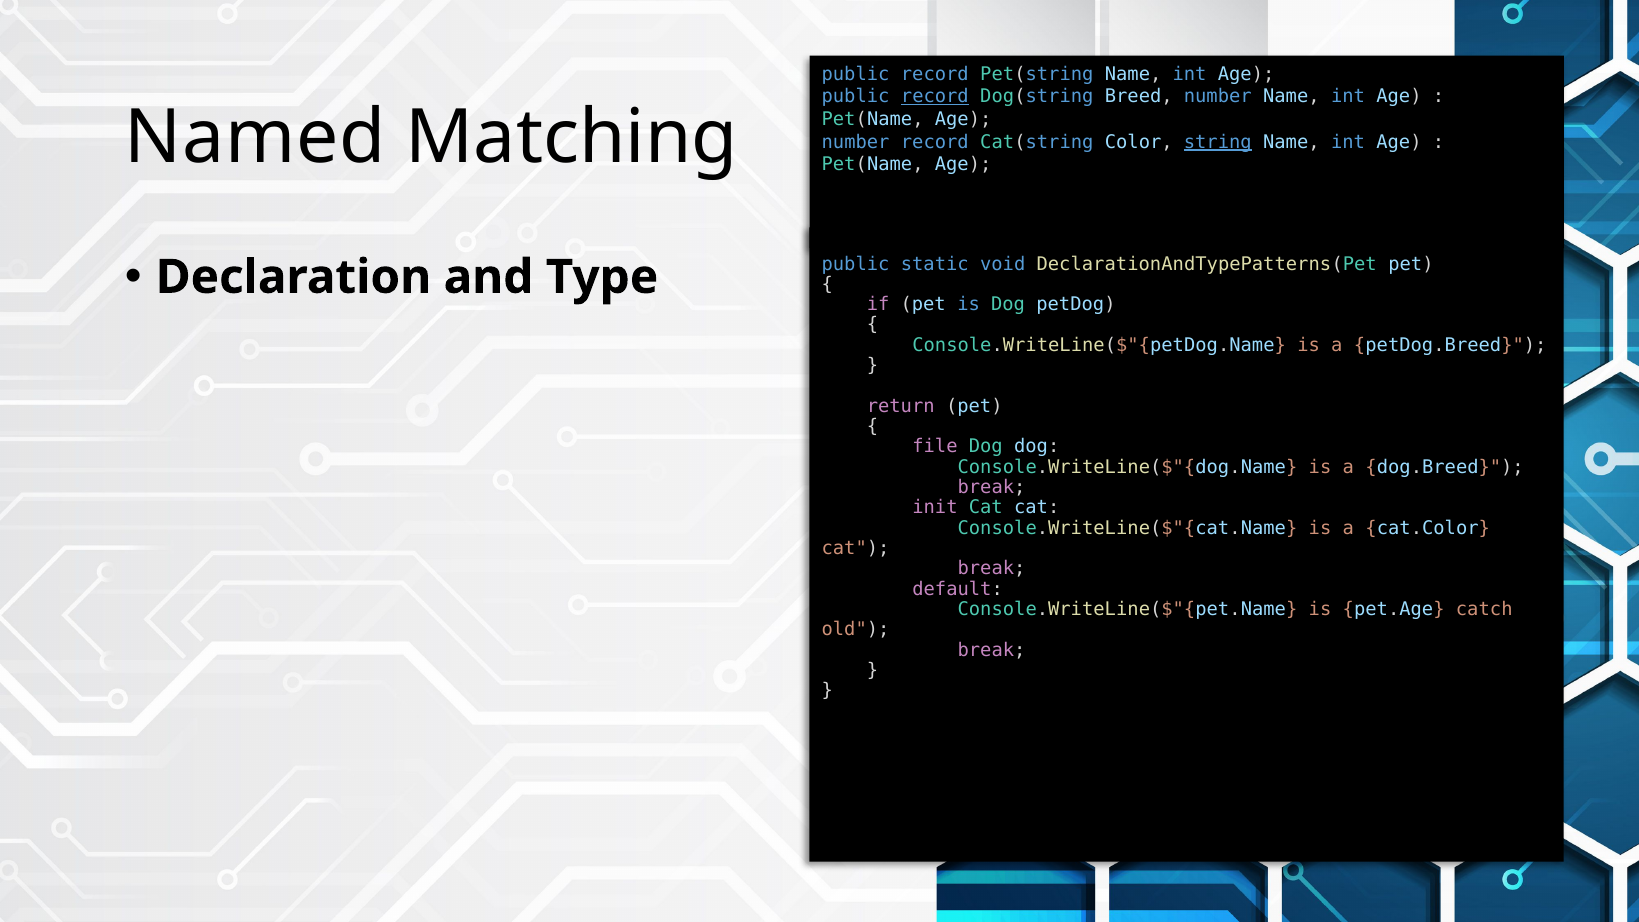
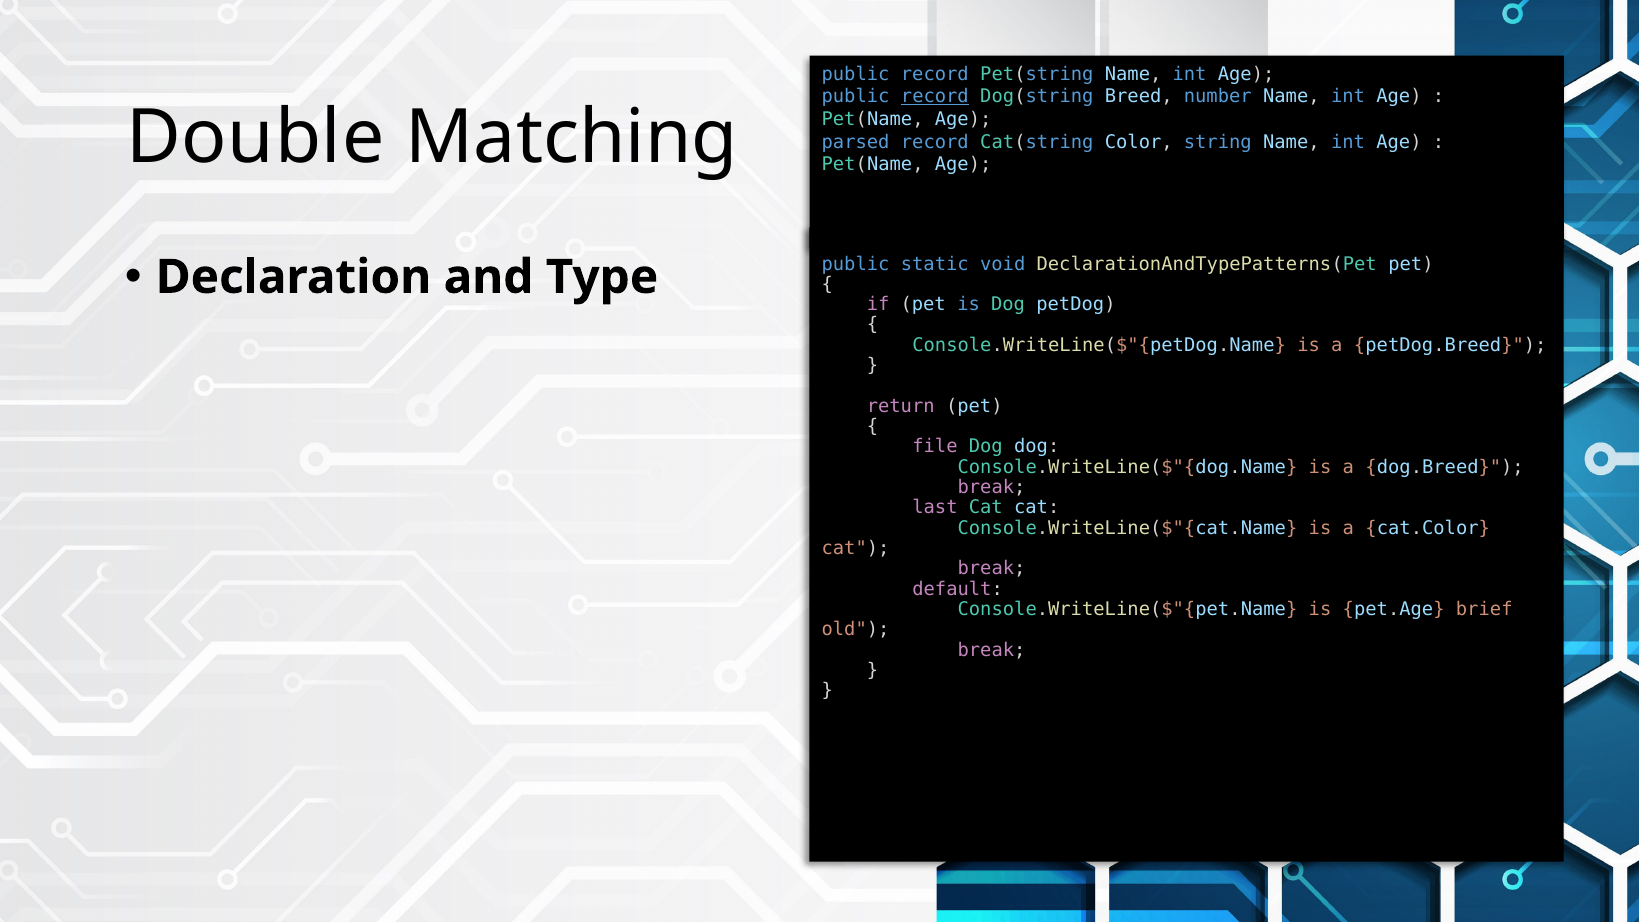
Named: Named -> Double (255, 138)
number: number -> parsed (856, 142)
string underline: present -> none (1218, 142)
init: init -> last (935, 508)
catch: catch -> brief (1484, 609)
